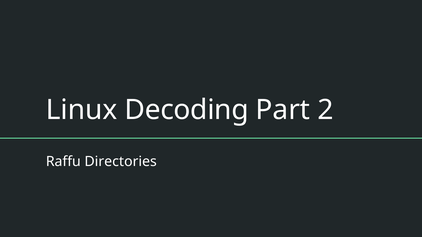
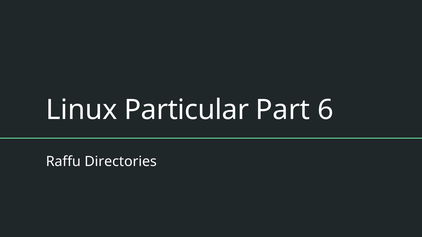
Decoding: Decoding -> Particular (187, 110)
2: 2 -> 6 (325, 110)
